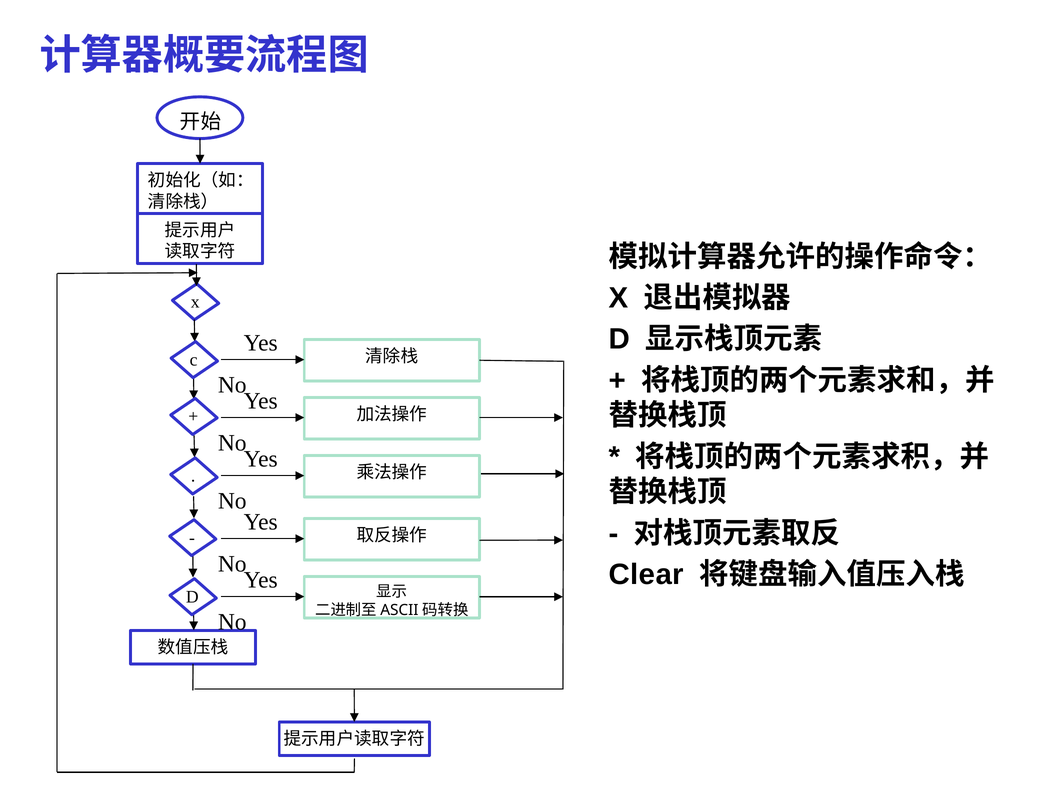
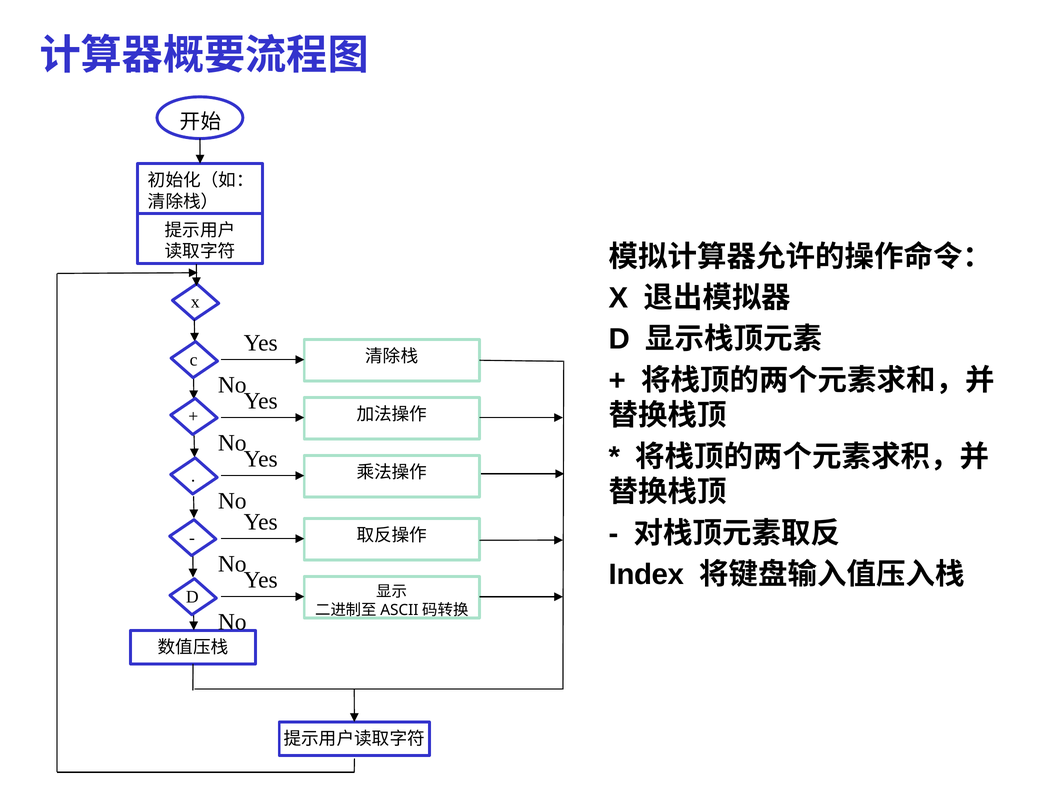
Clear: Clear -> Index (647, 575)
